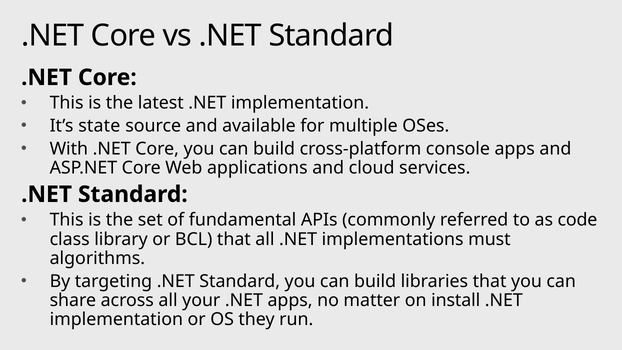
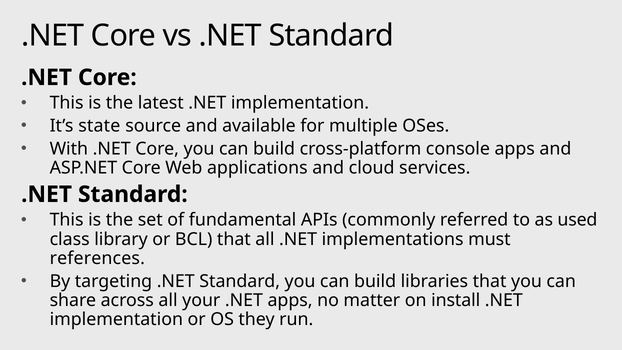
code: code -> used (577, 220)
algorithms: algorithms -> references (97, 258)
